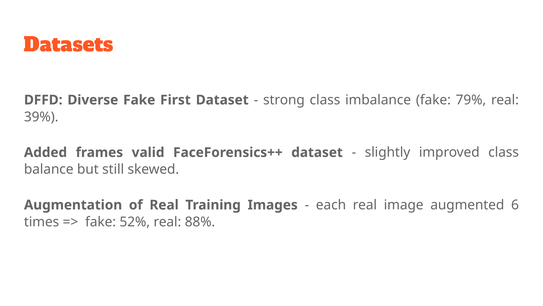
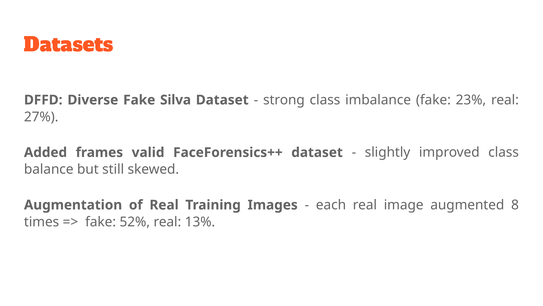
First: First -> Silva (176, 100)
79%: 79% -> 23% (471, 100)
39%: 39% -> 27% (41, 117)
6: 6 -> 8 (515, 205)
88%: 88% -> 13% (200, 221)
